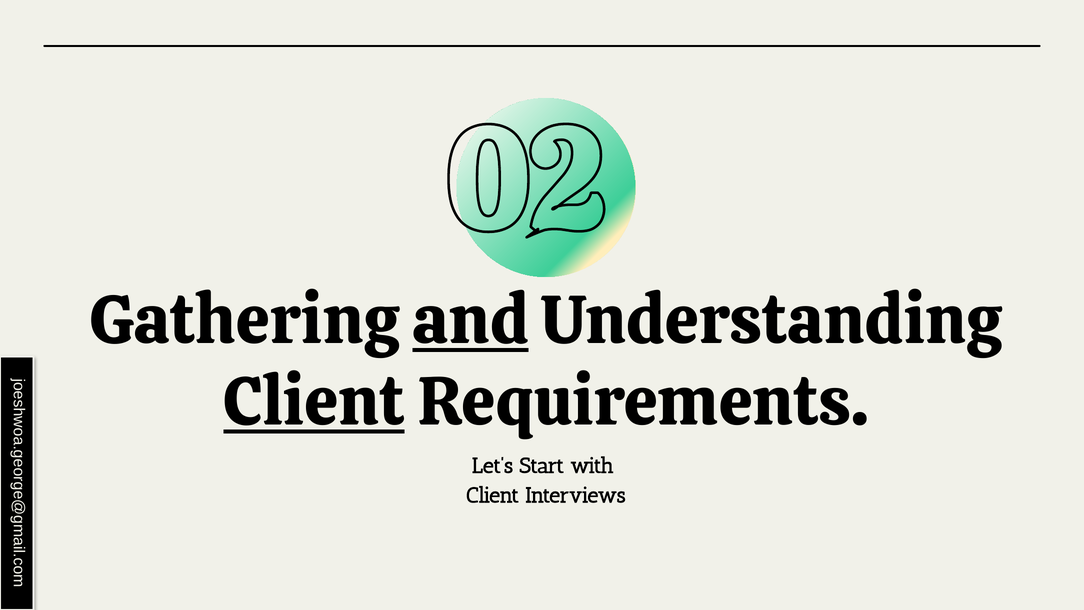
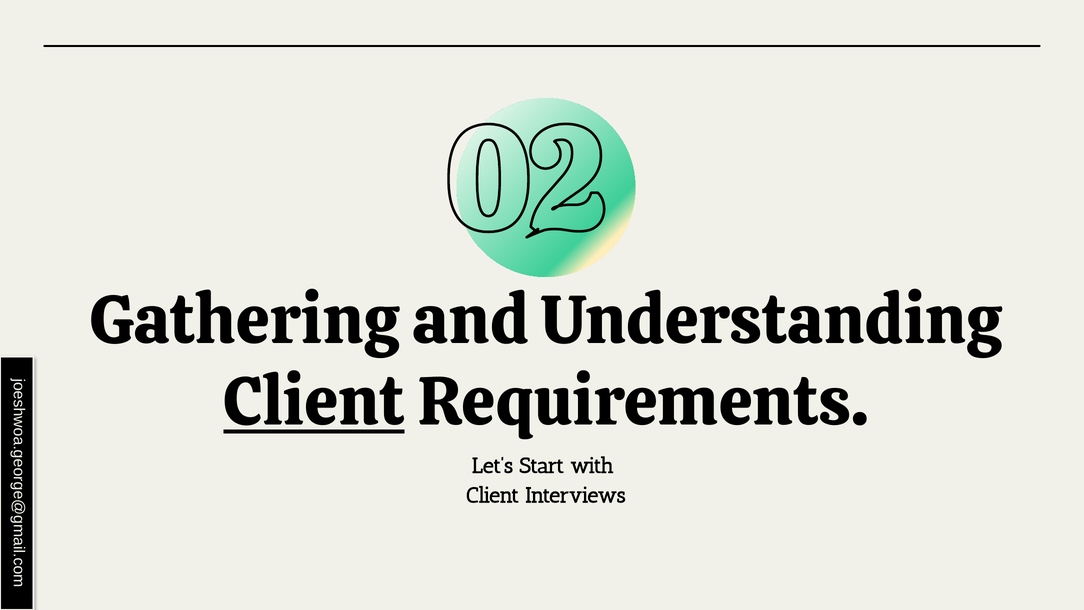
and underline: present -> none (470, 321)
